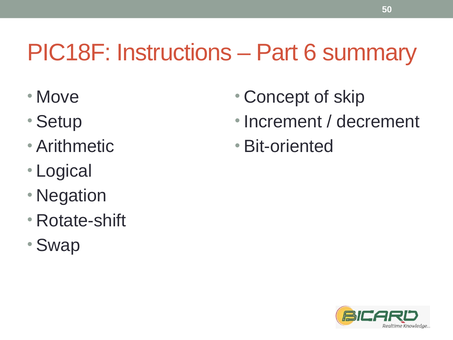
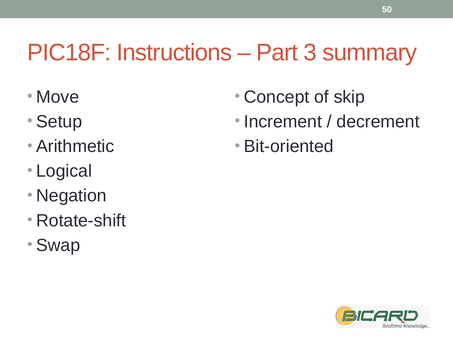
6: 6 -> 3 (310, 53)
